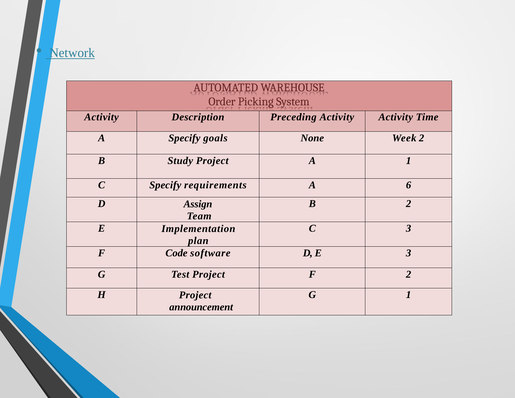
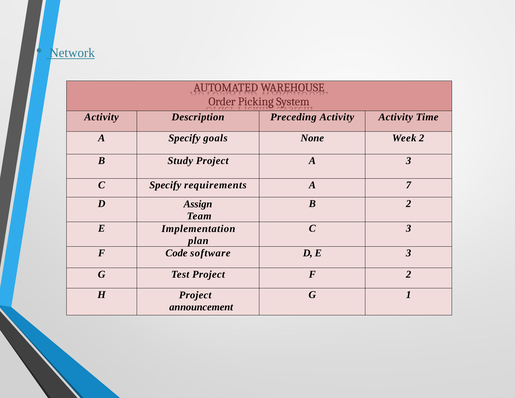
A 1: 1 -> 3 (409, 161)
6: 6 -> 7 (409, 185)
